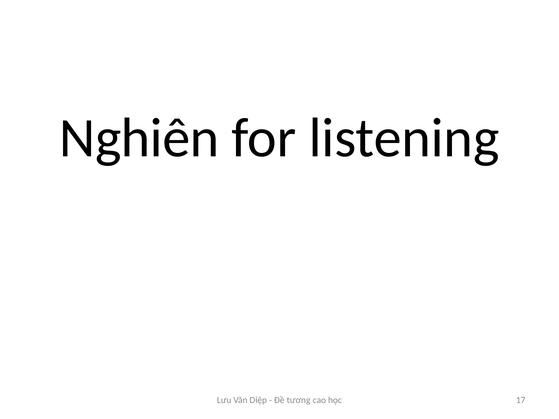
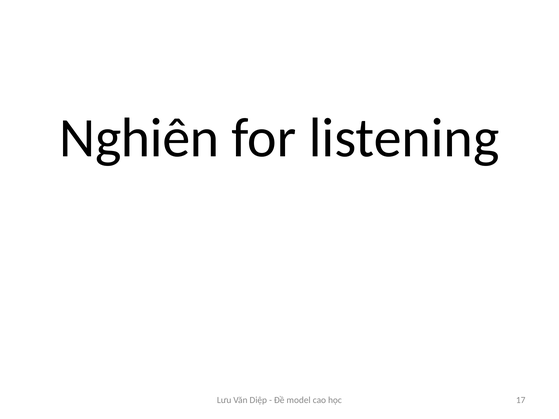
tương: tương -> model (299, 400)
